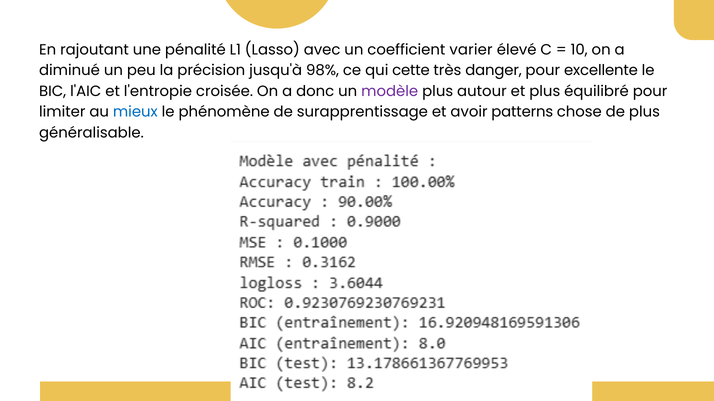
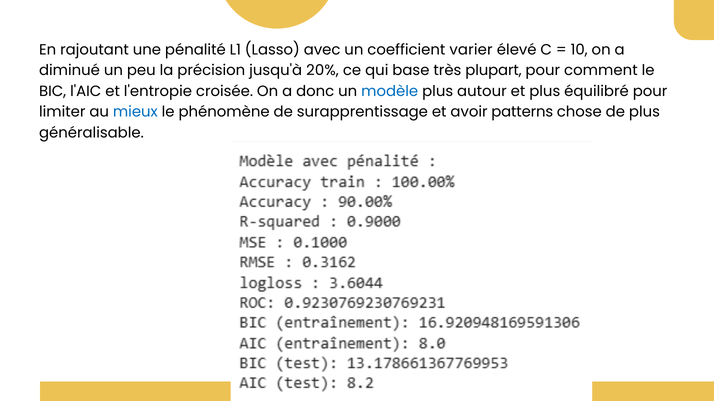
98%: 98% -> 20% (323, 71)
cette: cette -> base (411, 71)
danger: danger -> plupart (494, 71)
excellente: excellente -> comment (601, 71)
modèle colour: purple -> blue (390, 91)
